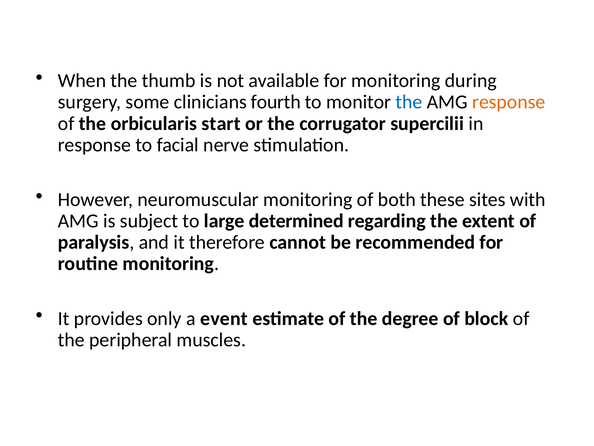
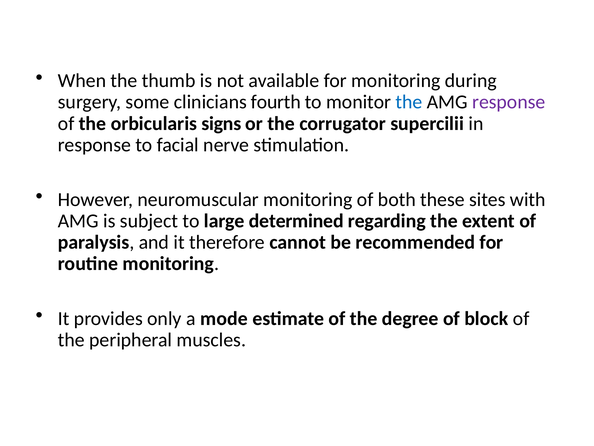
response colour: orange -> purple (509, 102)
start: start -> signs (221, 123)
event: event -> mode (224, 318)
